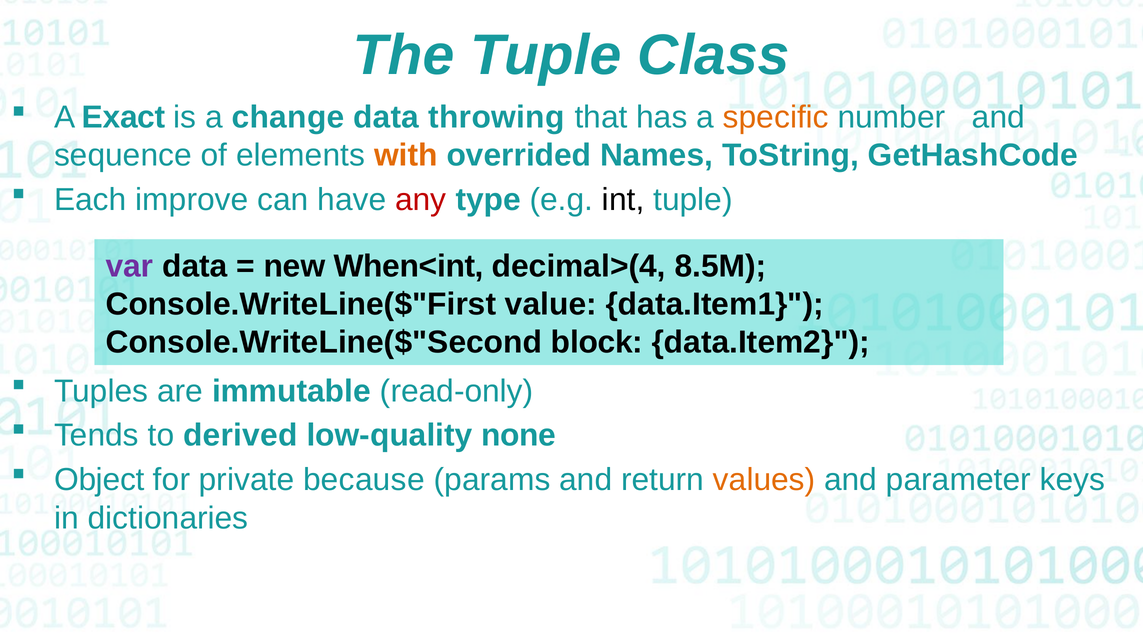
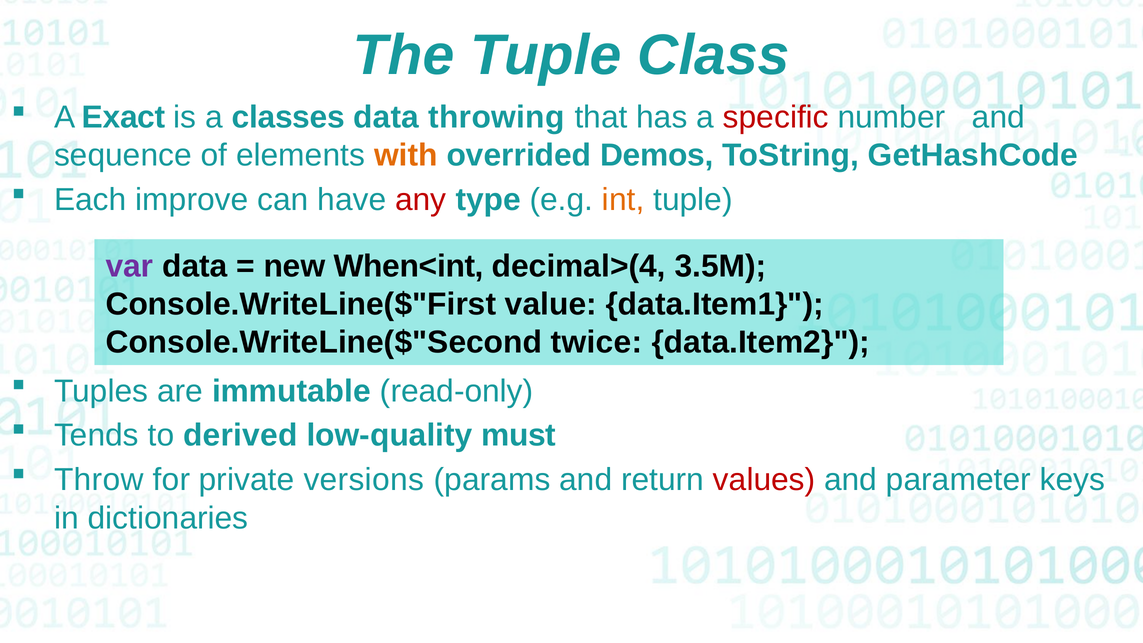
change: change -> classes (288, 117)
specific colour: orange -> red (776, 117)
Names: Names -> Demos (657, 155)
int colour: black -> orange (623, 200)
8.5M: 8.5M -> 3.5M (720, 266)
block: block -> twice (597, 342)
none: none -> must (519, 435)
Object: Object -> Throw (99, 480)
because: because -> versions (364, 480)
values colour: orange -> red (764, 480)
